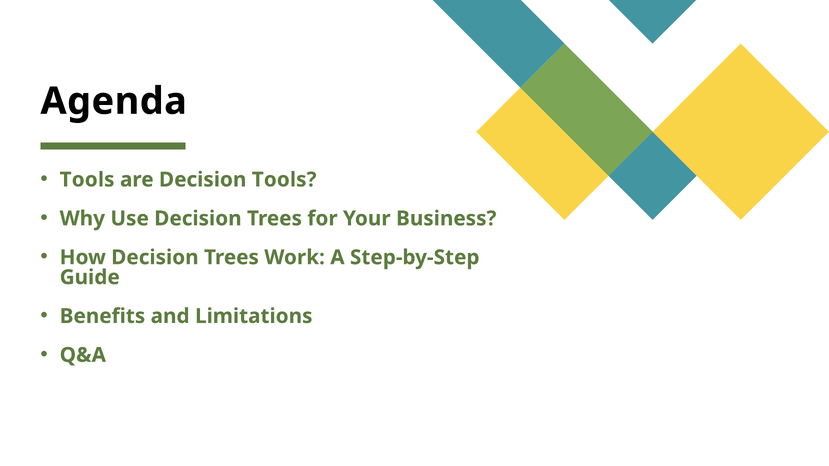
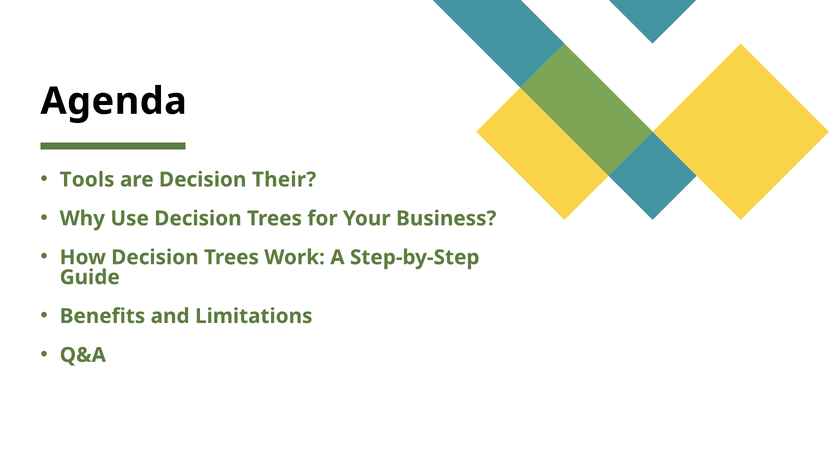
Decision Tools: Tools -> Their (284, 180)
